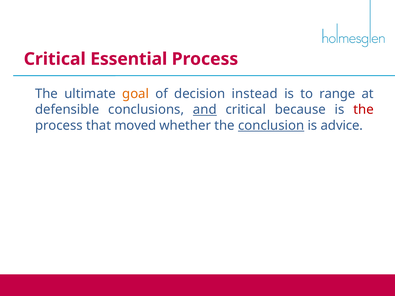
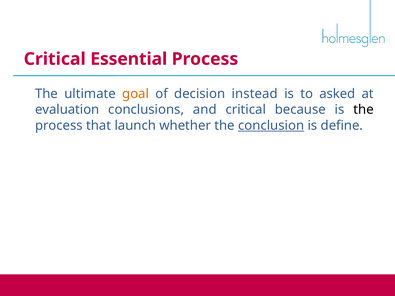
range: range -> asked (337, 94)
defensible: defensible -> evaluation (67, 110)
and underline: present -> none (205, 110)
the colour: red -> black (364, 110)
moved: moved -> launch (135, 126)
advice: advice -> define (342, 126)
